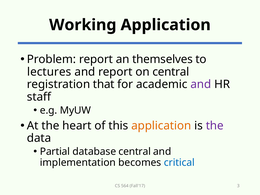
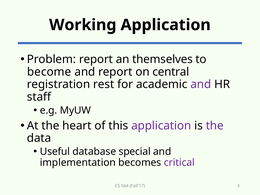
lectures: lectures -> become (49, 72)
that: that -> rest (104, 84)
application colour: orange -> purple (161, 126)
Partial: Partial -> Useful (55, 152)
database central: central -> special (135, 152)
critical colour: blue -> purple (179, 163)
